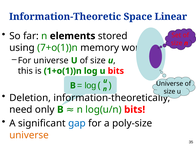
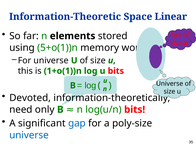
7+o(1))n: 7+o(1))n -> 5+o(1))n (57, 48)
Deletion: Deletion -> Devoted (30, 98)
universe colour: orange -> blue (29, 135)
